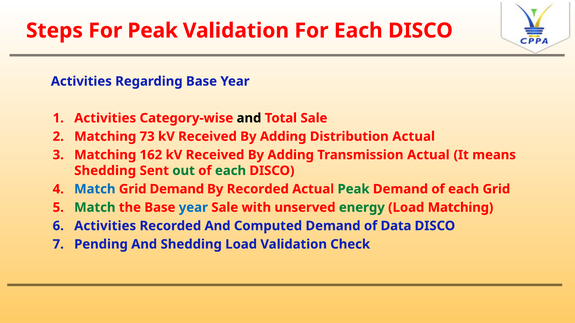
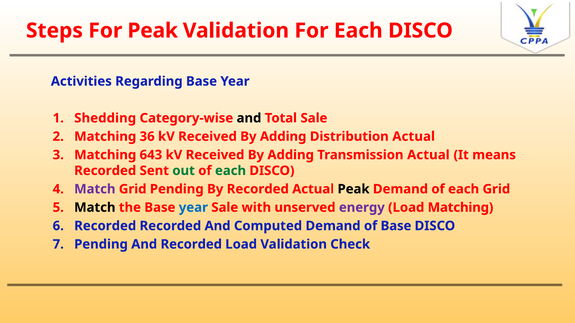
Activities: Activities -> Shedding (105, 118)
73: 73 -> 36 (147, 137)
162: 162 -> 643 (151, 155)
Shedding: Shedding -> Recorded (105, 171)
Match colour: blue -> purple (95, 189)
Grid Demand: Demand -> Pending (177, 189)
Peak colour: green -> black (354, 189)
Match colour: green -> black (95, 208)
energy colour: green -> purple (362, 208)
Activities: Activities -> Recorded (105, 226)
of Data: Data -> Base (396, 226)
And Shedding: Shedding -> Recorded (191, 245)
